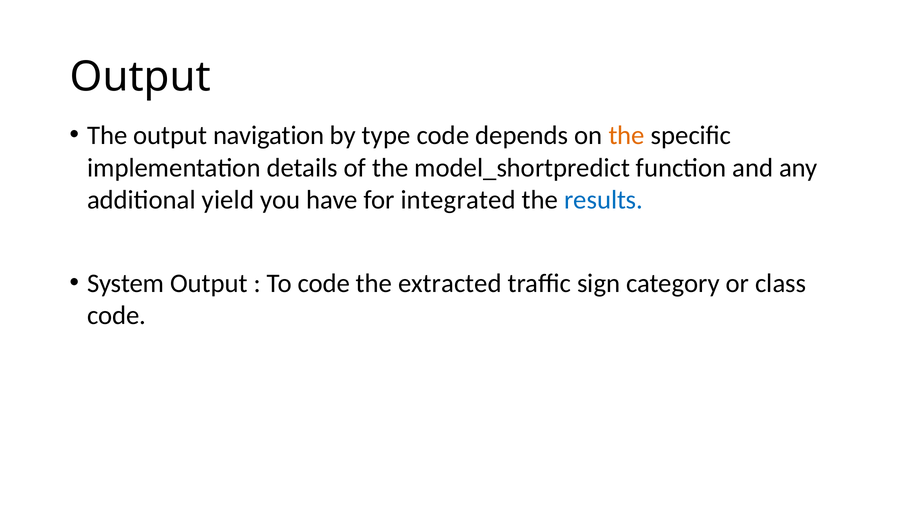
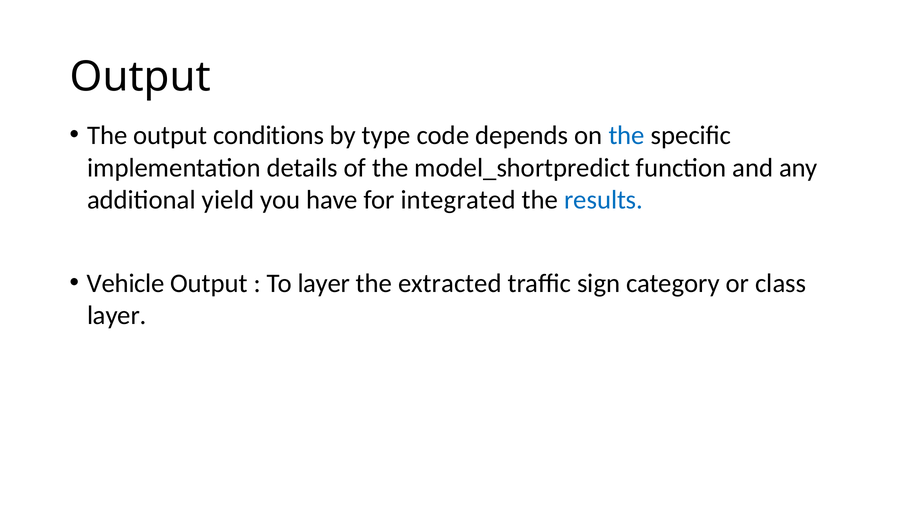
navigation: navigation -> conditions (269, 136)
the colour: orange -> blue (627, 136)
System: System -> Vehicle (126, 283)
To code: code -> layer (324, 283)
code: code -> layer (117, 315)
